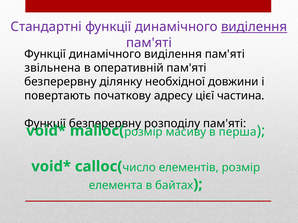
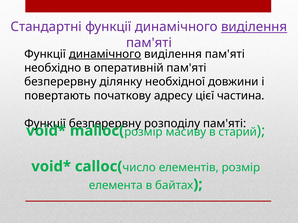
динамічного underline: none -> present (105, 54)
звільнена: звільнена -> необхідно (53, 68)
перша: перша -> старий (238, 132)
